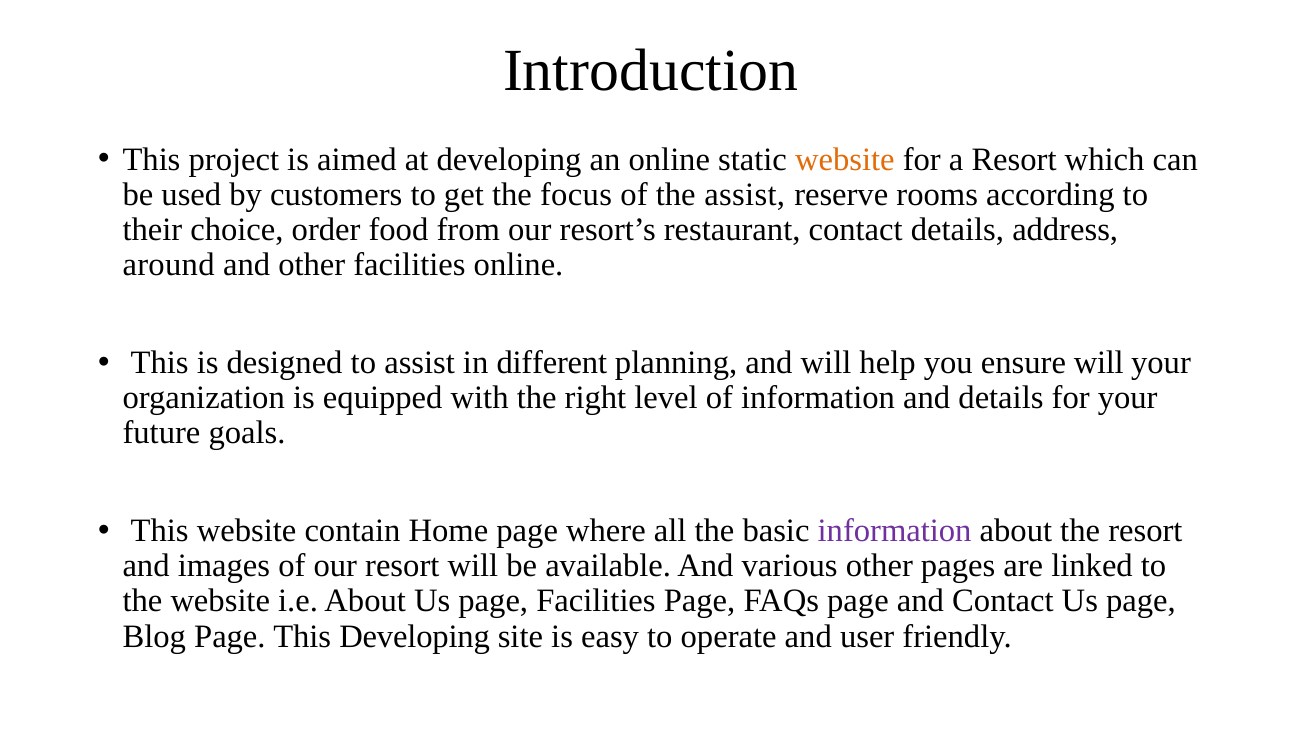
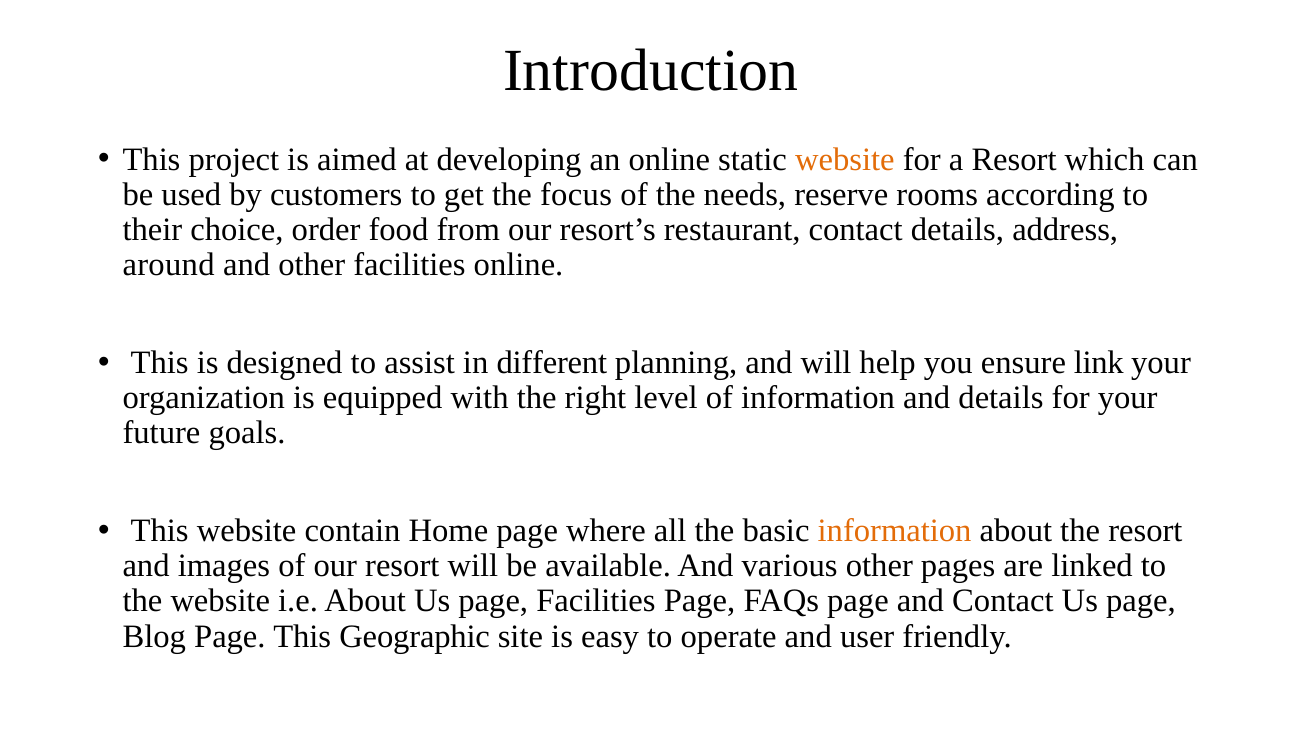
the assist: assist -> needs (745, 195)
ensure will: will -> link (1099, 363)
information colour: purple -> orange (895, 531)
This Developing: Developing -> Geographic (415, 636)
